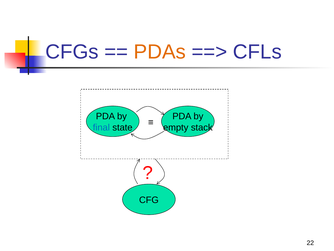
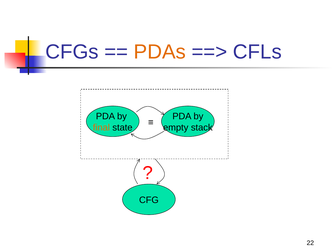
final colour: blue -> orange (101, 127)
